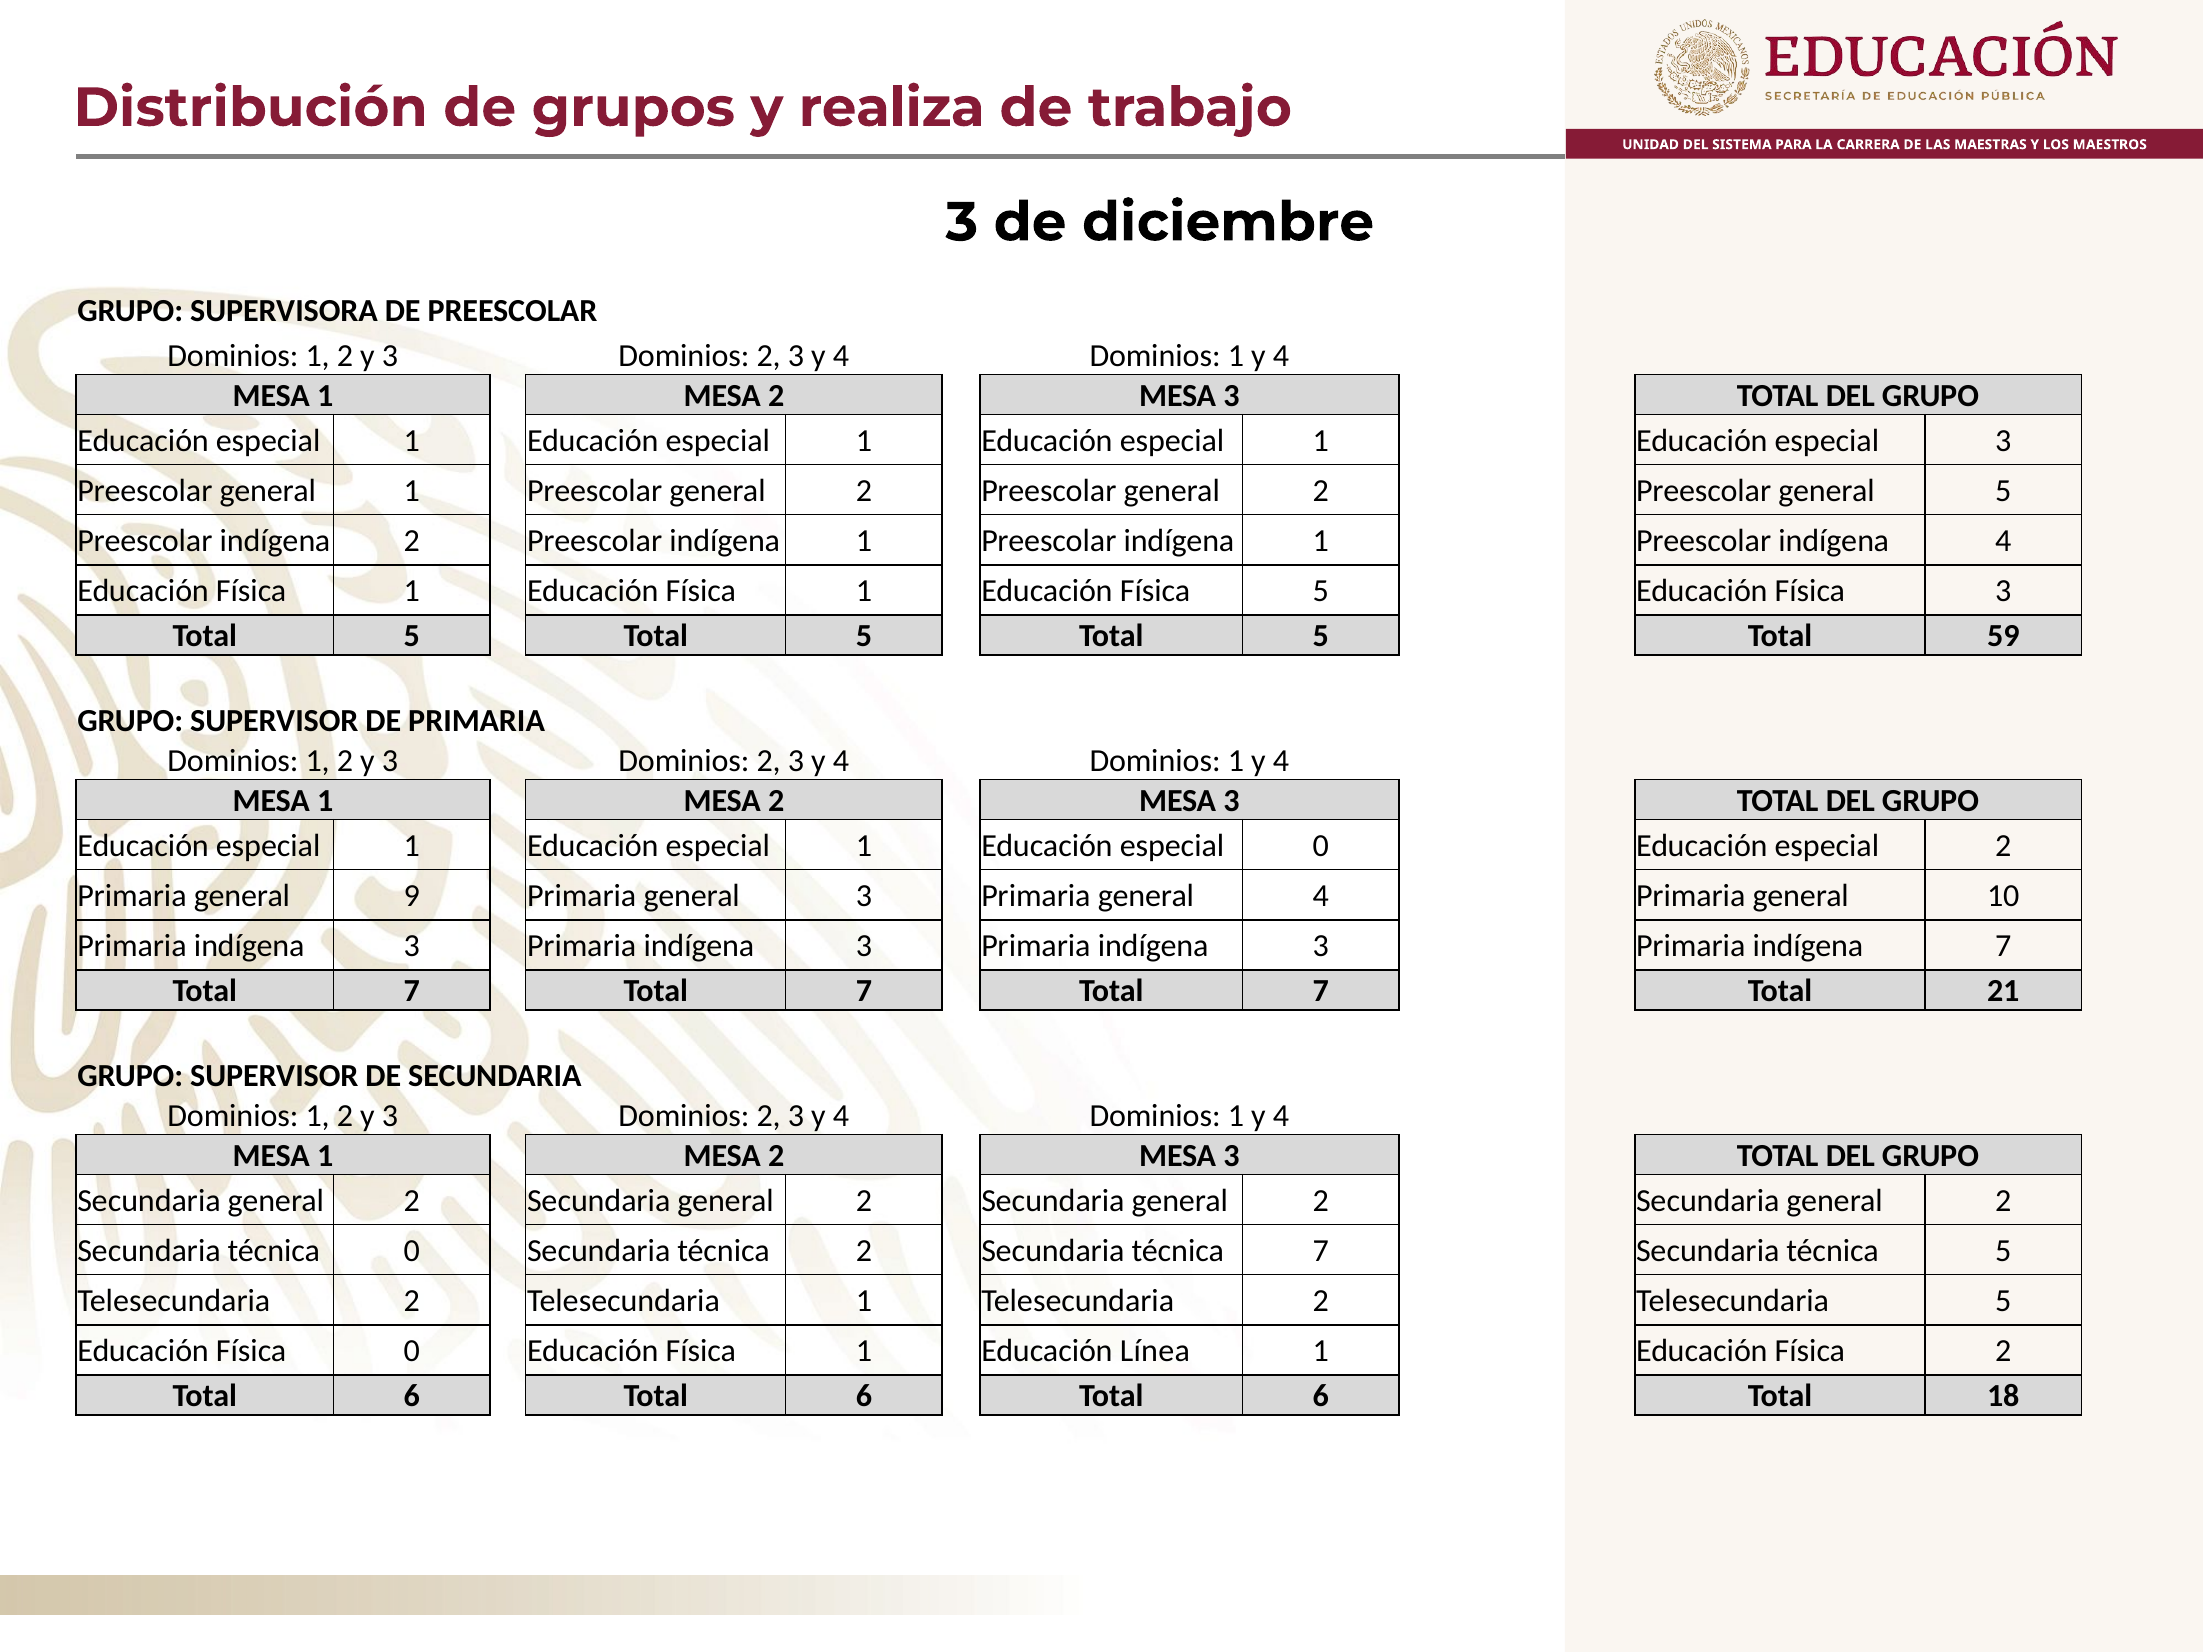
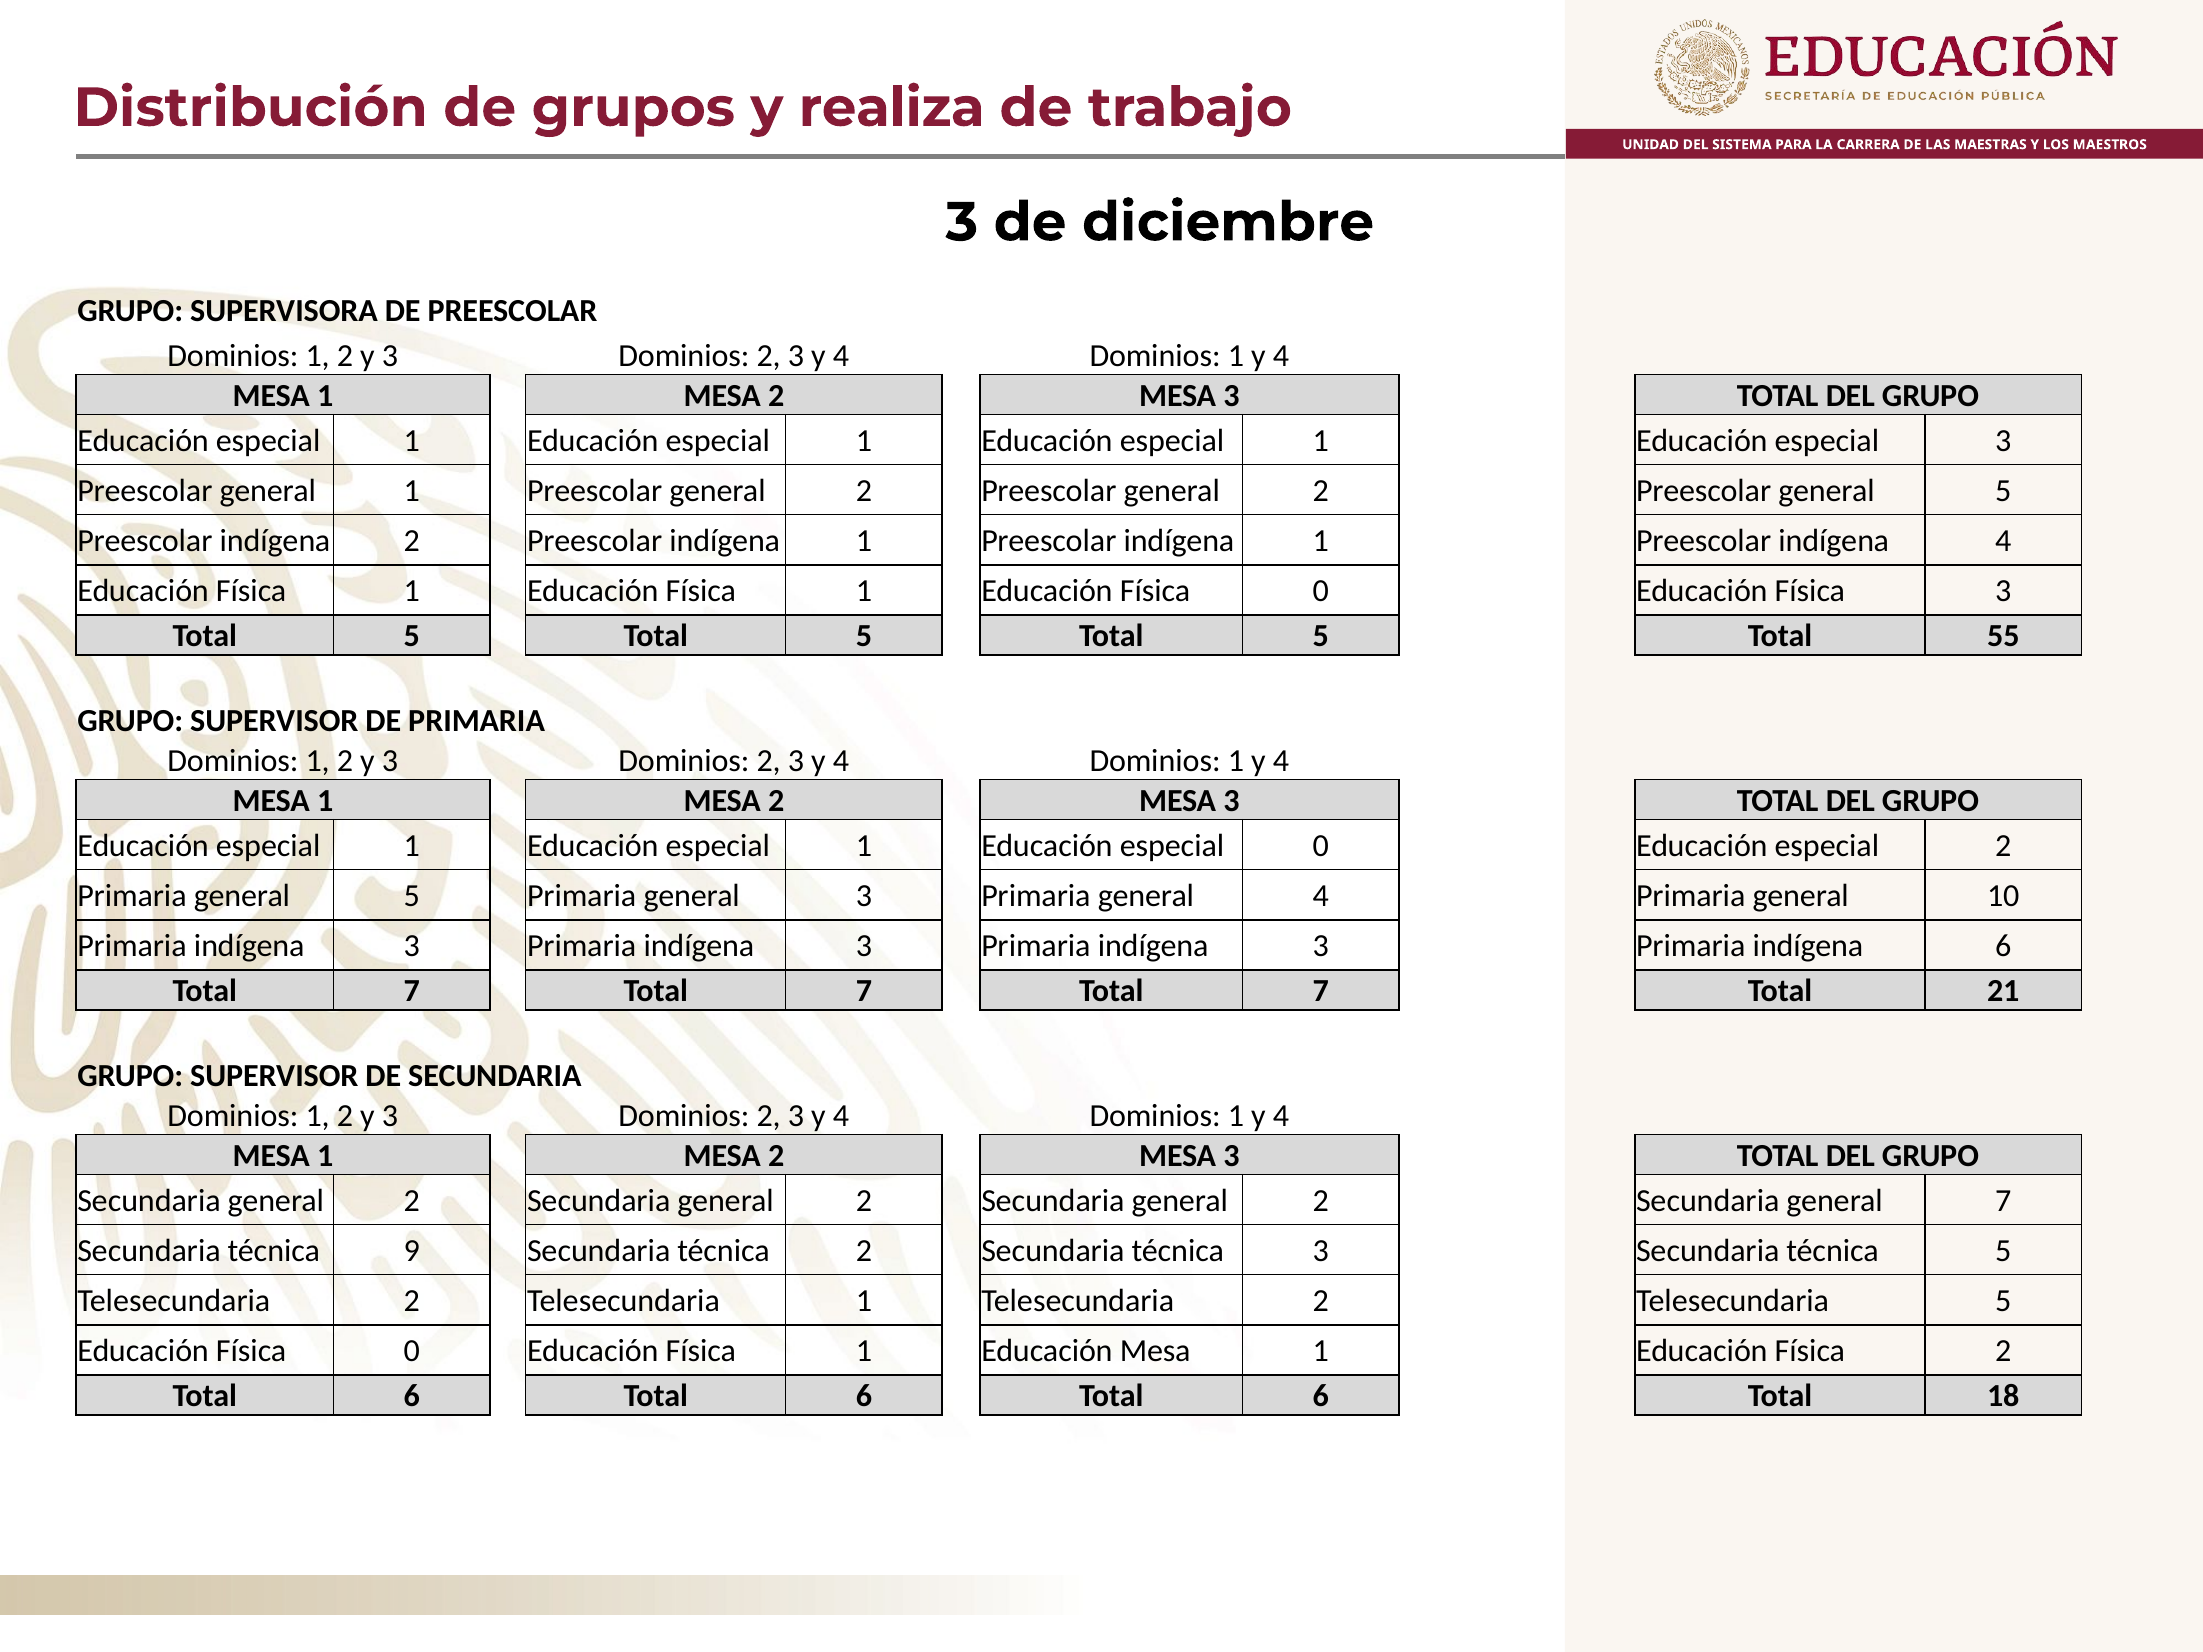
1 Educación Física 5: 5 -> 0 (1321, 591)
59: 59 -> 55 (2003, 636)
Primaria general 9: 9 -> 5 (412, 896)
indígena 7: 7 -> 6 (2003, 946)
2: 2 -> 7 (2003, 1201)
técnica 0: 0 -> 9 (412, 1251)
técnica 7: 7 -> 3 (1321, 1251)
Educación Línea: Línea -> Mesa (1155, 1351)
